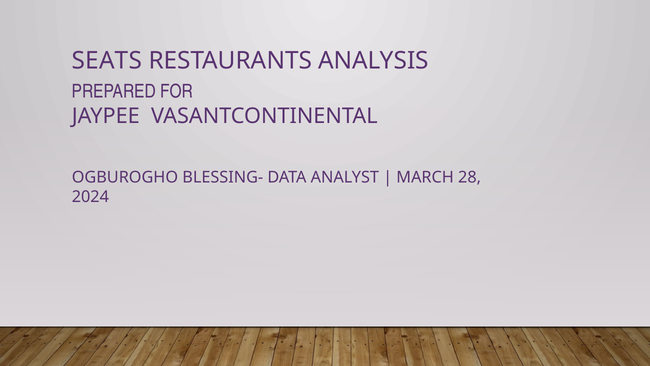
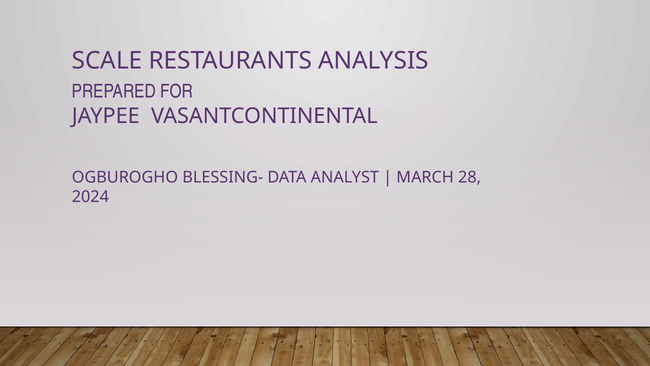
SEATS: SEATS -> SCALE (107, 61)
